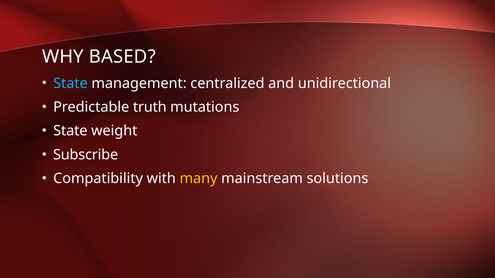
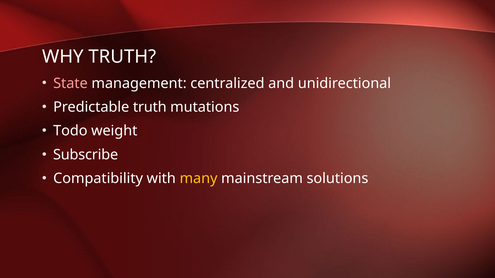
WHY BASED: BASED -> TRUTH (122, 57)
State colour: light blue -> pink (70, 83)
State: State -> Todo (70, 131)
